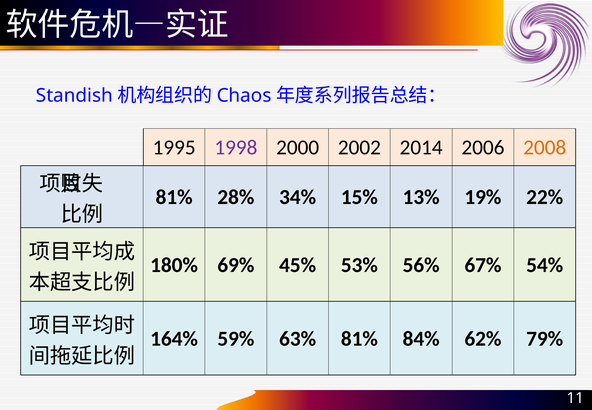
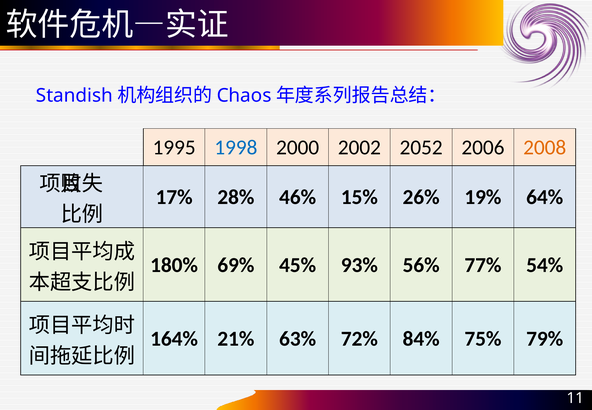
1998 colour: purple -> blue (236, 148)
2014: 2014 -> 2052 (421, 148)
81%: 81% -> 17% (174, 197)
34%: 34% -> 46% (298, 197)
13%: 13% -> 26% (421, 197)
22%: 22% -> 64% (545, 197)
53%: 53% -> 93% (359, 265)
67%: 67% -> 77% (483, 265)
59%: 59% -> 21% (236, 339)
63% 81%: 81% -> 72% (359, 339)
62%: 62% -> 75% (483, 339)
